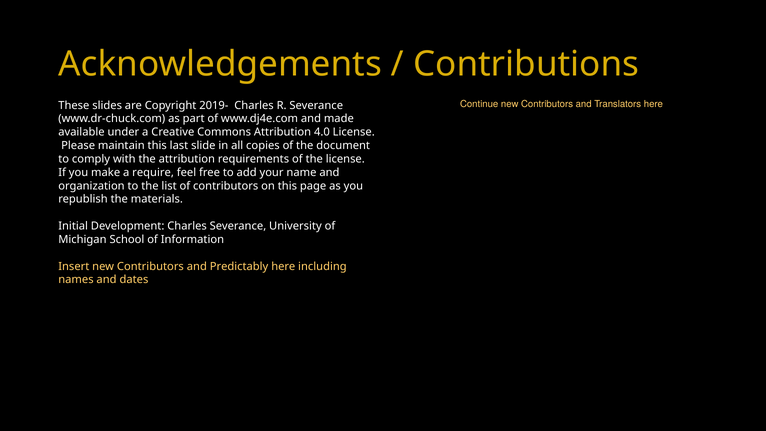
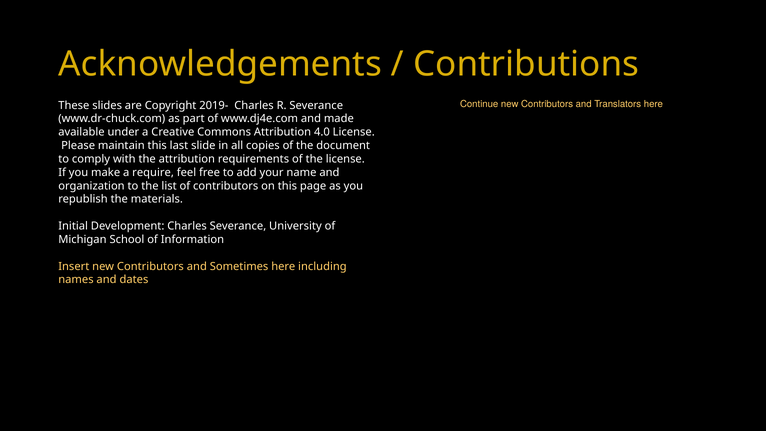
Predictably: Predictably -> Sometimes (239, 266)
